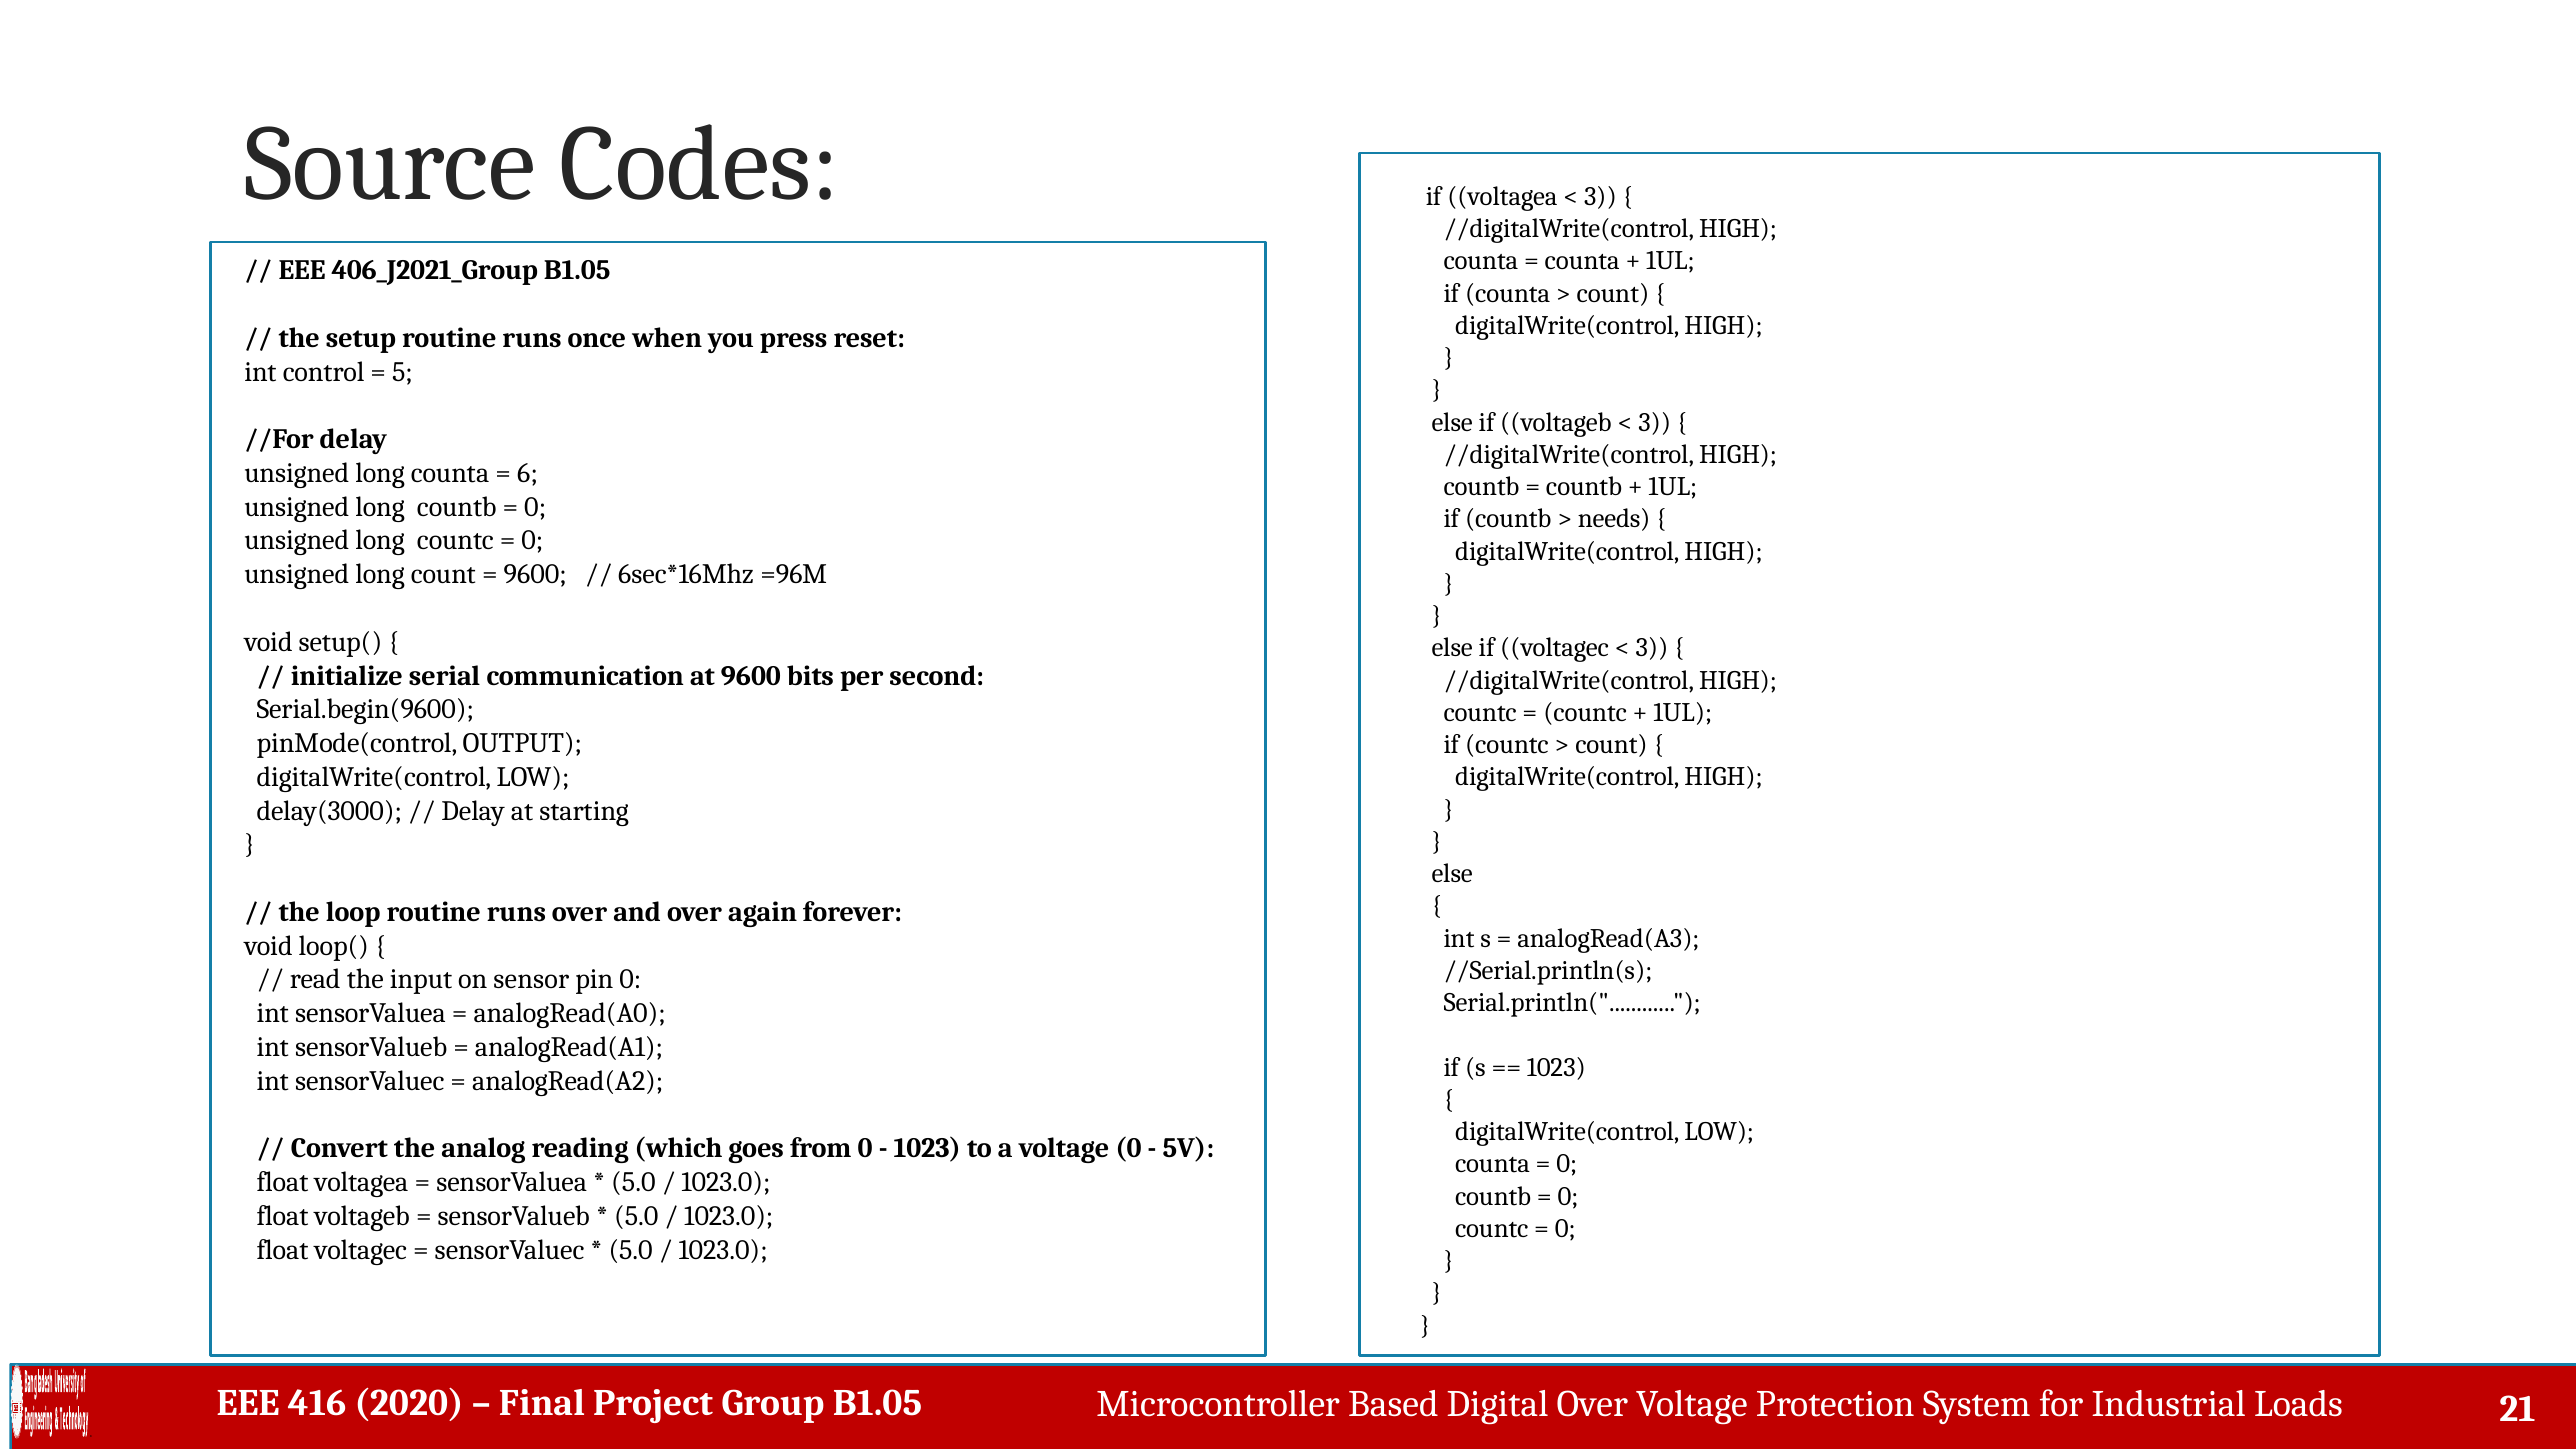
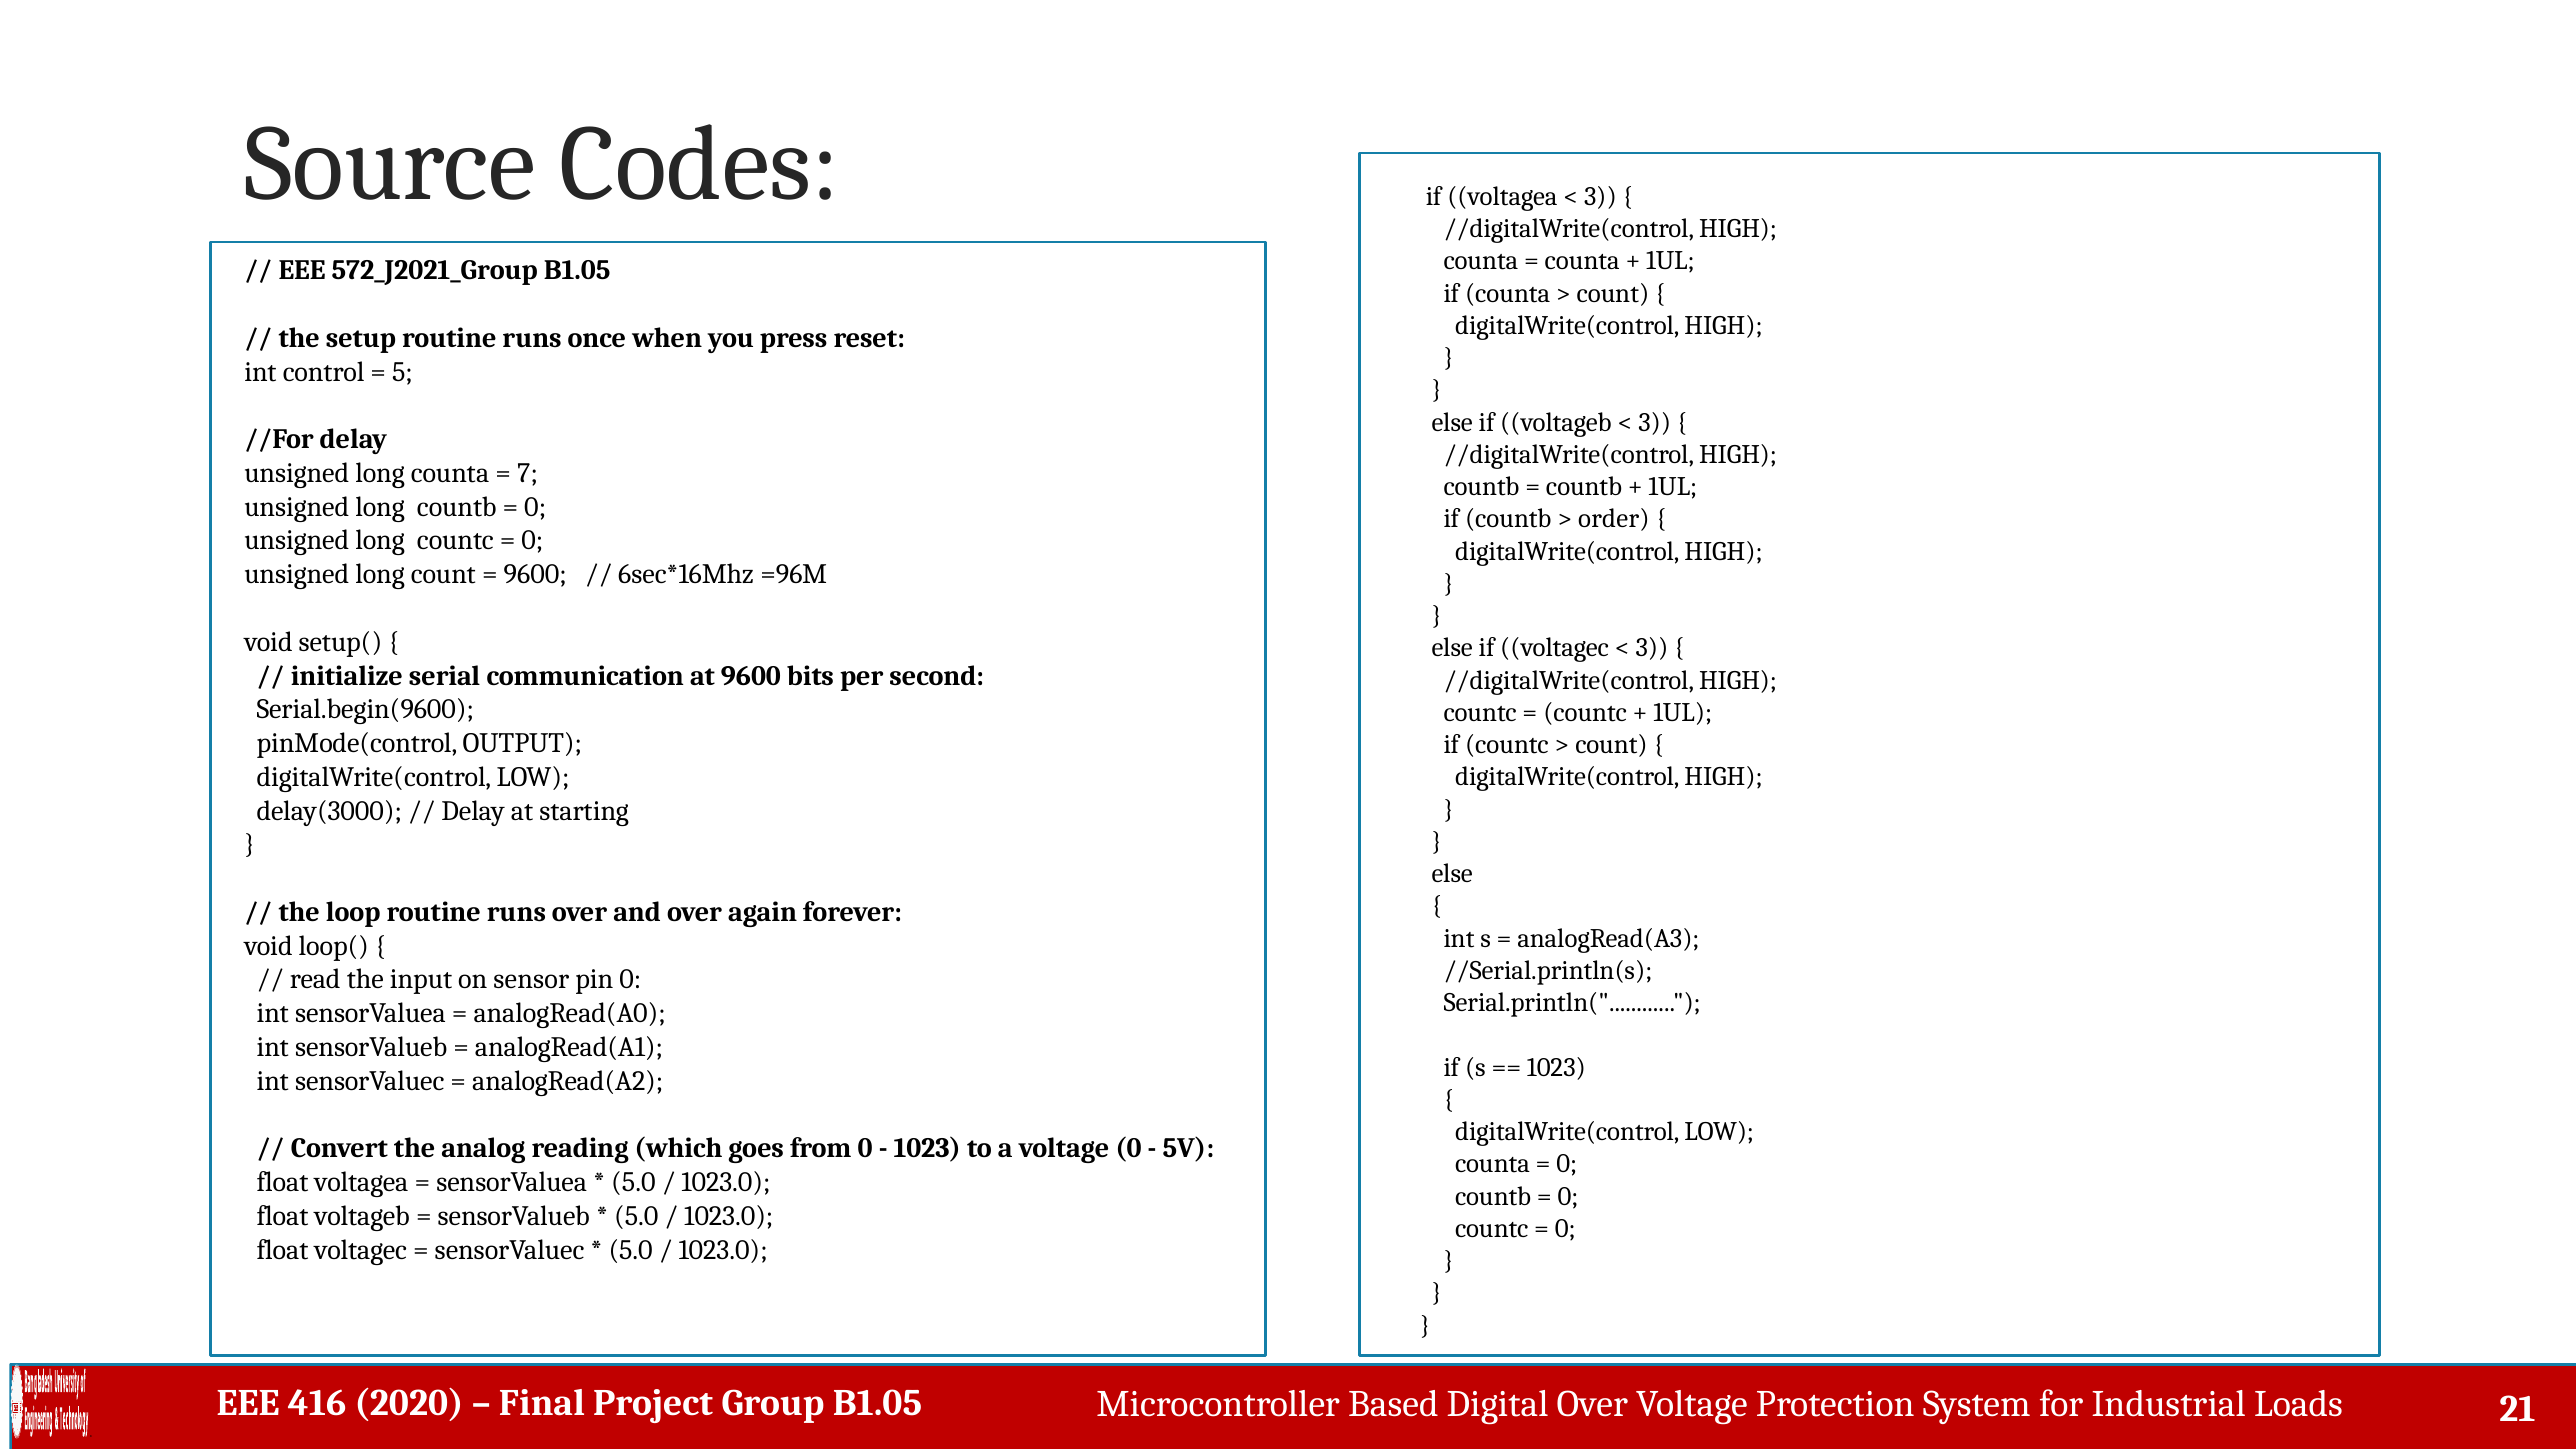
406_J2021_Group: 406_J2021_Group -> 572_J2021_Group (435, 270)
6: 6 -> 7 (528, 473)
needs: needs -> order (1614, 519)
